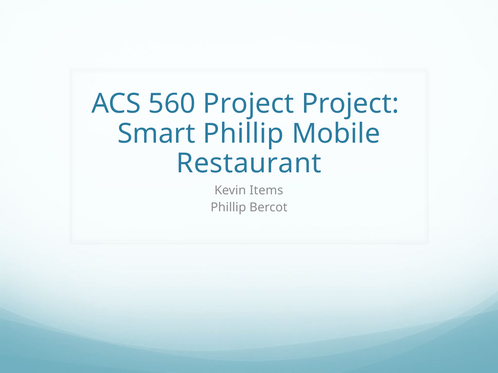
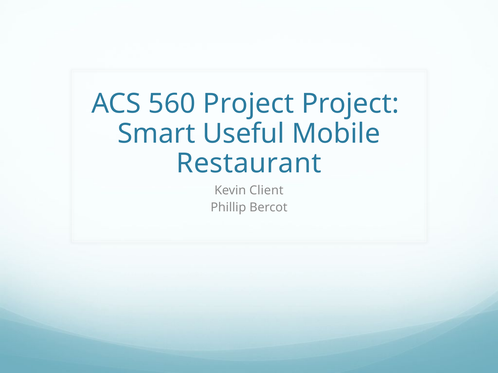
Smart Phillip: Phillip -> Useful (244, 134)
Items: Items -> Client (266, 191)
